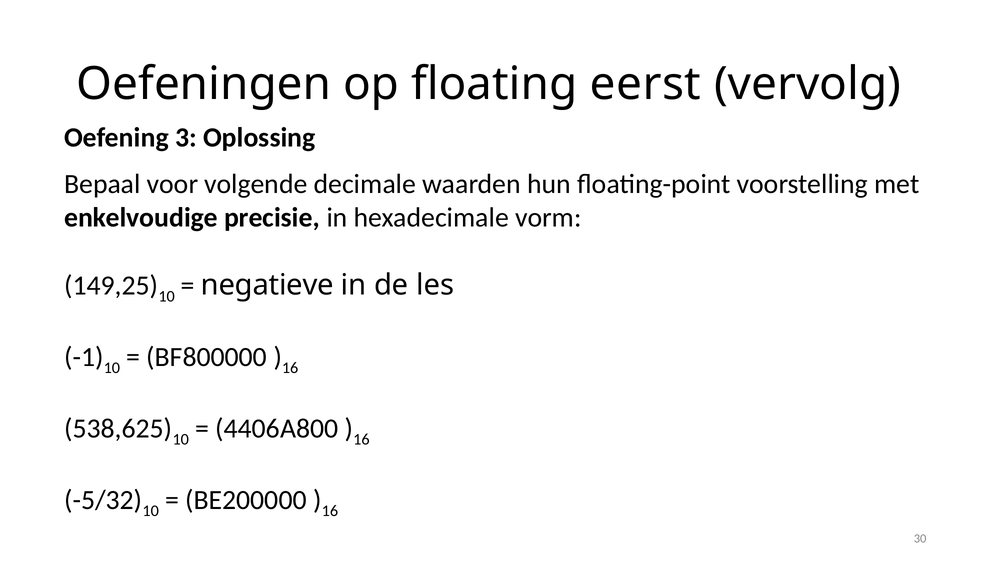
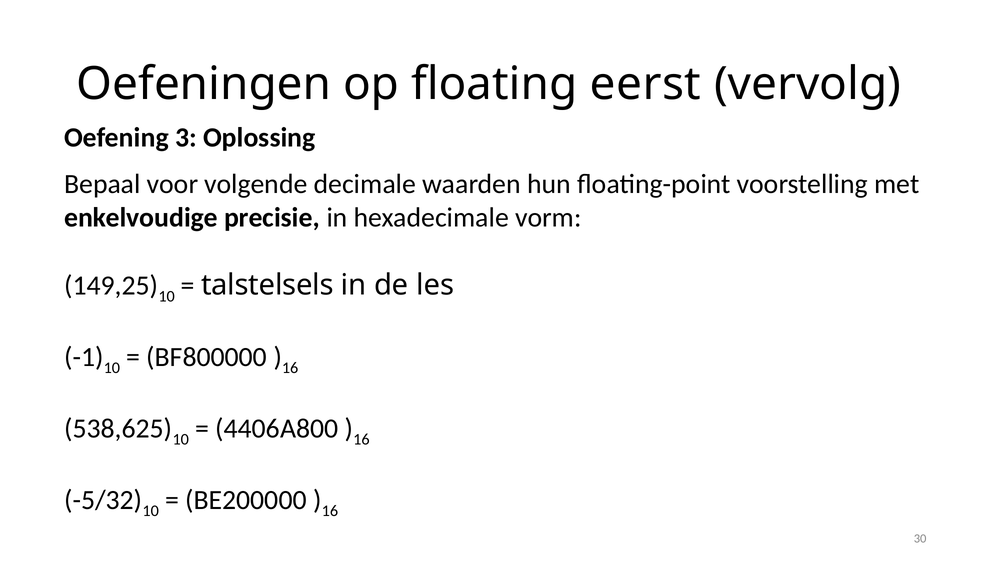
negatieve: negatieve -> talstelsels (267, 285)
